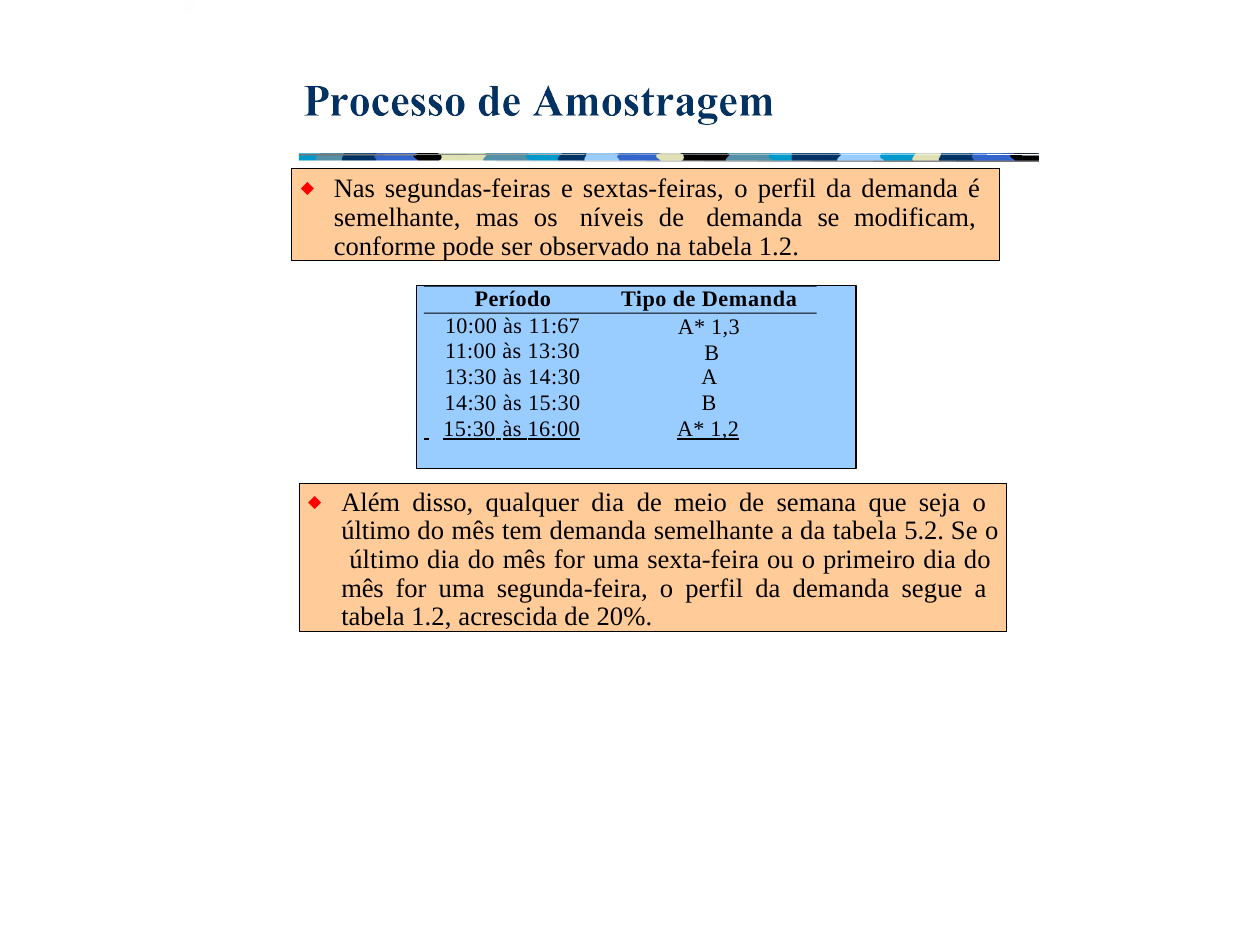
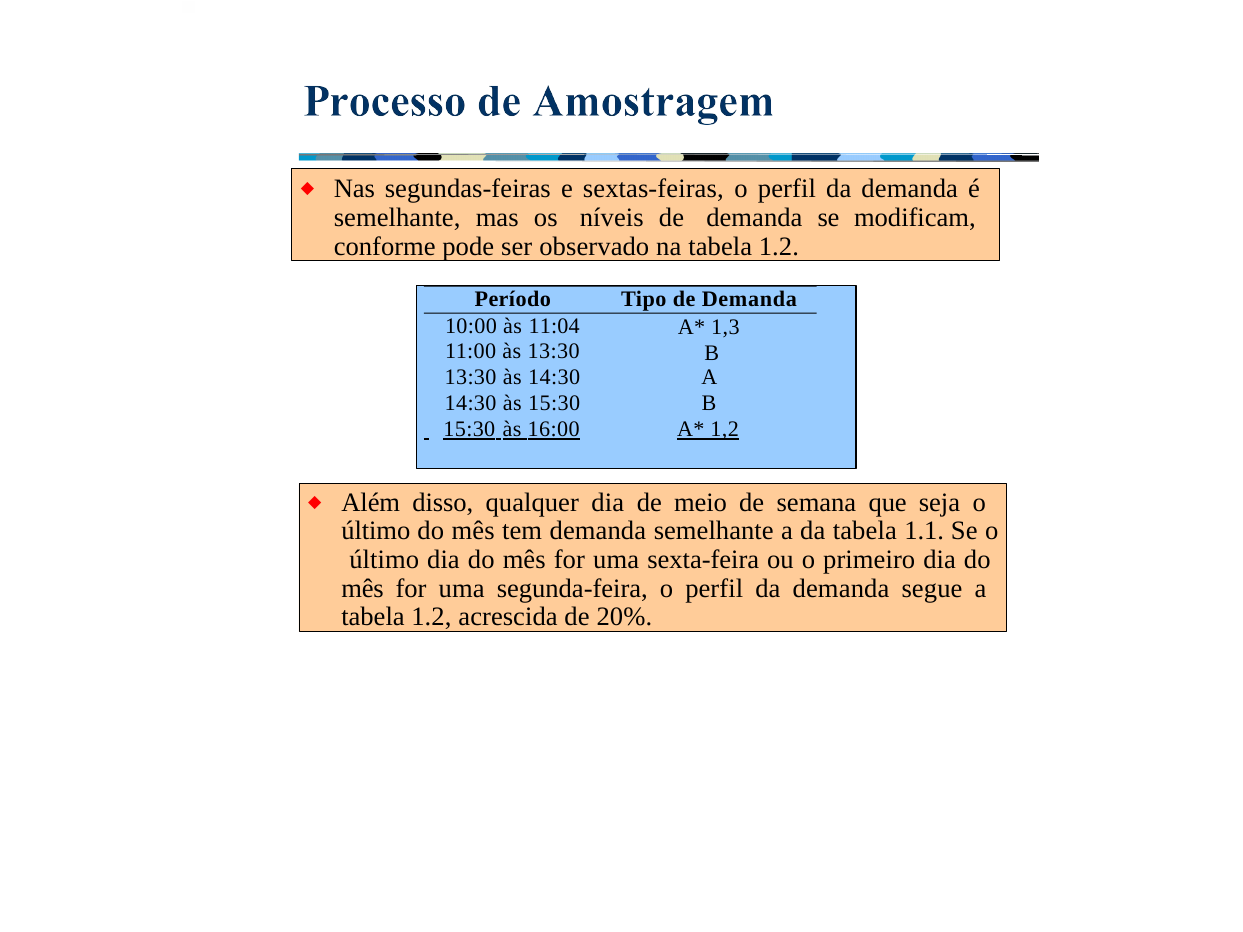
11:67: 11:67 -> 11:04 (554, 326)
5.2: 5.2 -> 1.1 (924, 531)
